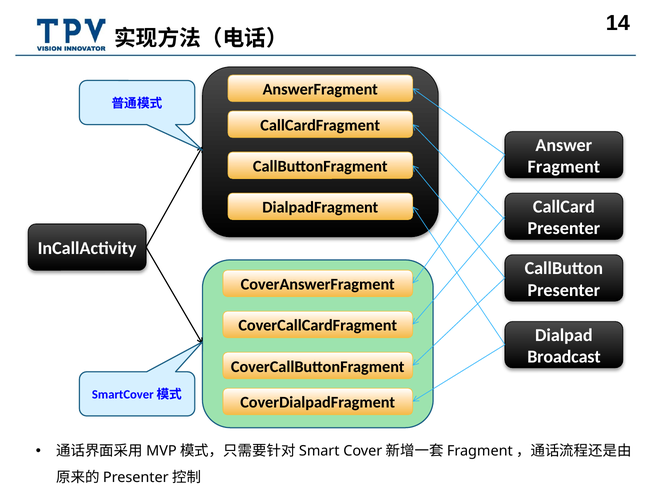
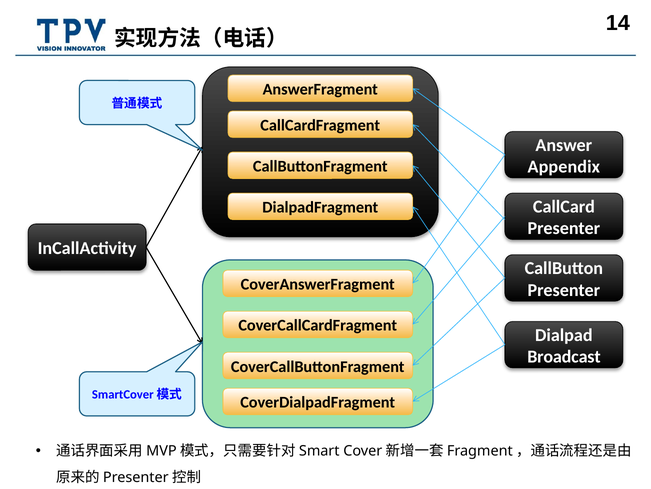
Fragment: Fragment -> Appendix (564, 167)
